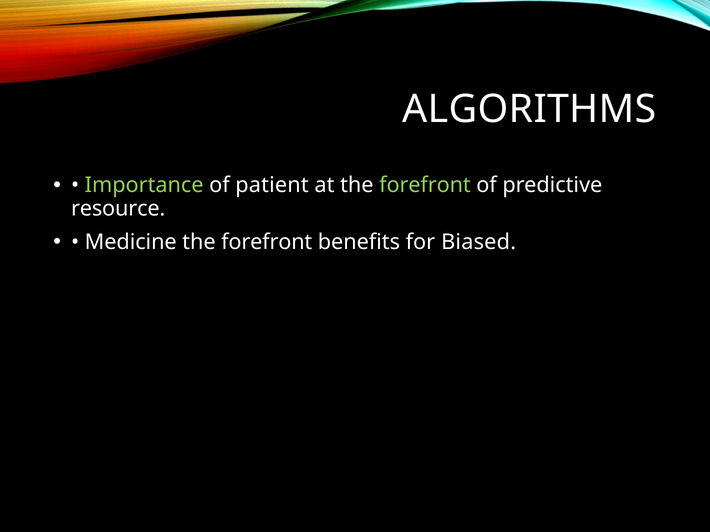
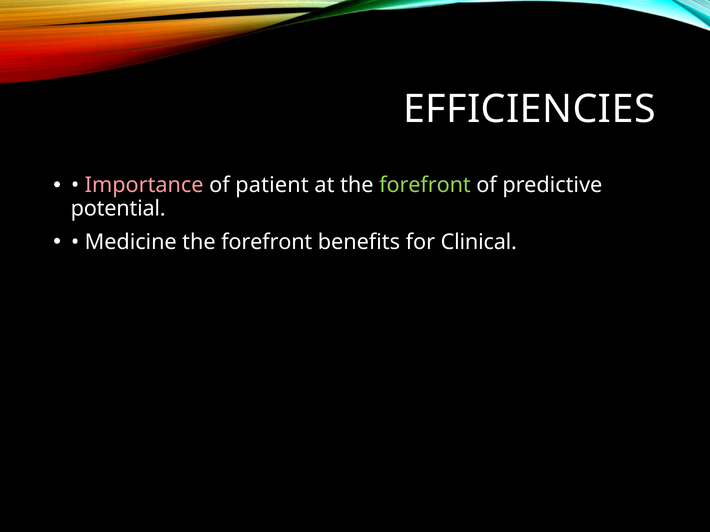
ALGORITHMS: ALGORITHMS -> EFFICIENCIES (529, 109)
Importance colour: light green -> pink (144, 186)
resource: resource -> potential (118, 209)
Biased: Biased -> Clinical (479, 242)
